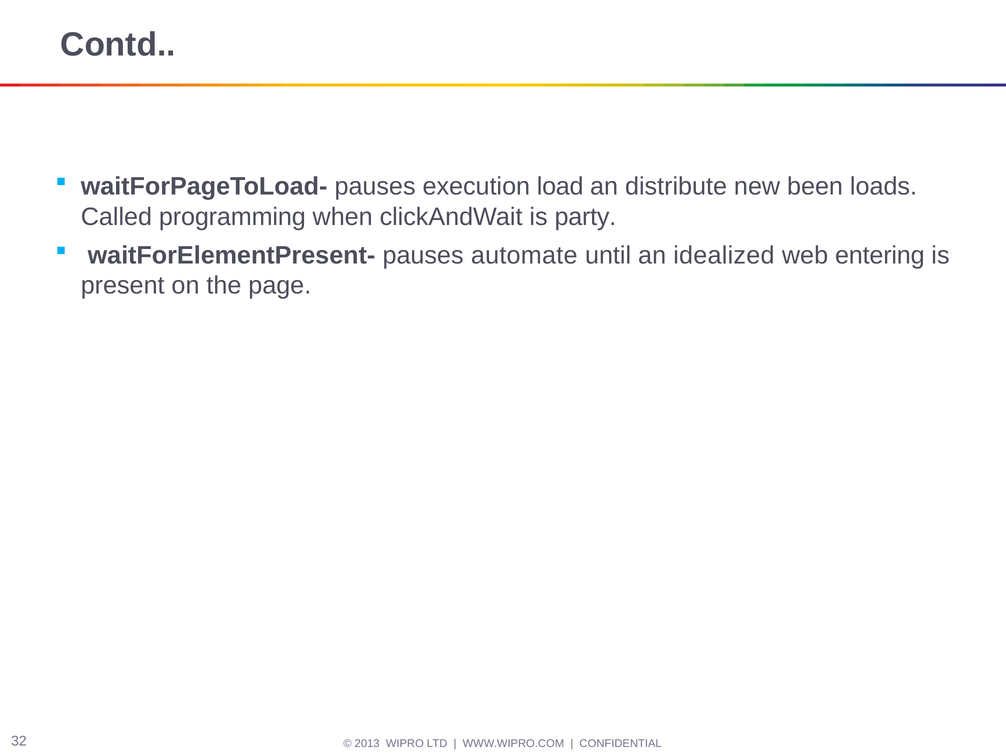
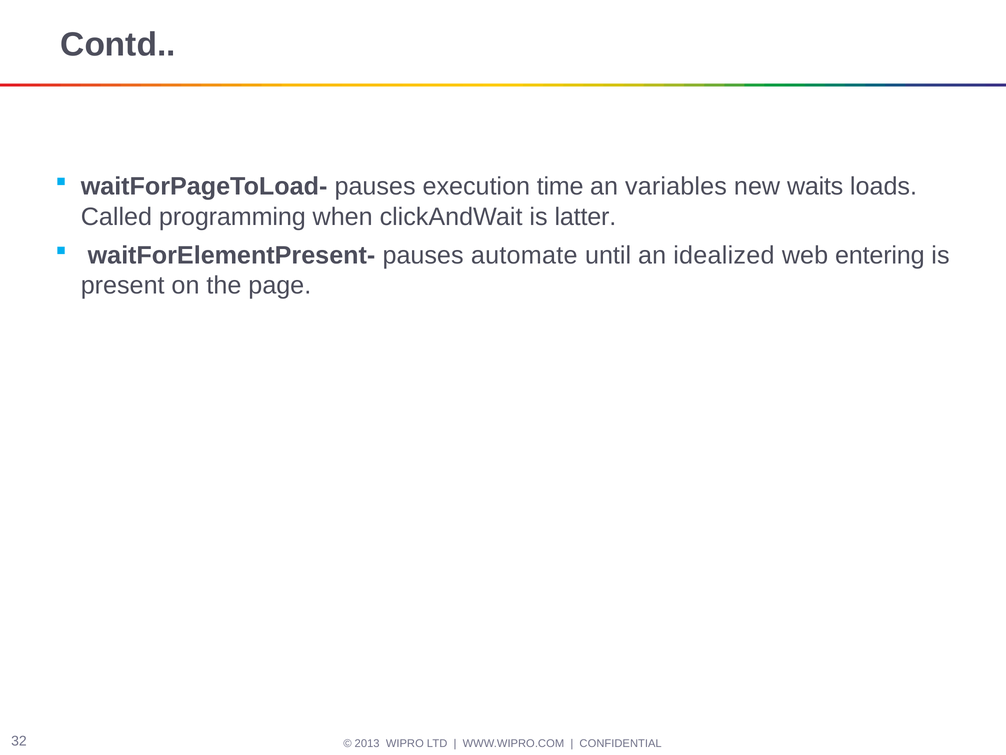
load: load -> time (560, 186)
distribute: distribute -> variables (676, 186)
been: been -> waits (815, 186)
party: party -> latter (585, 217)
